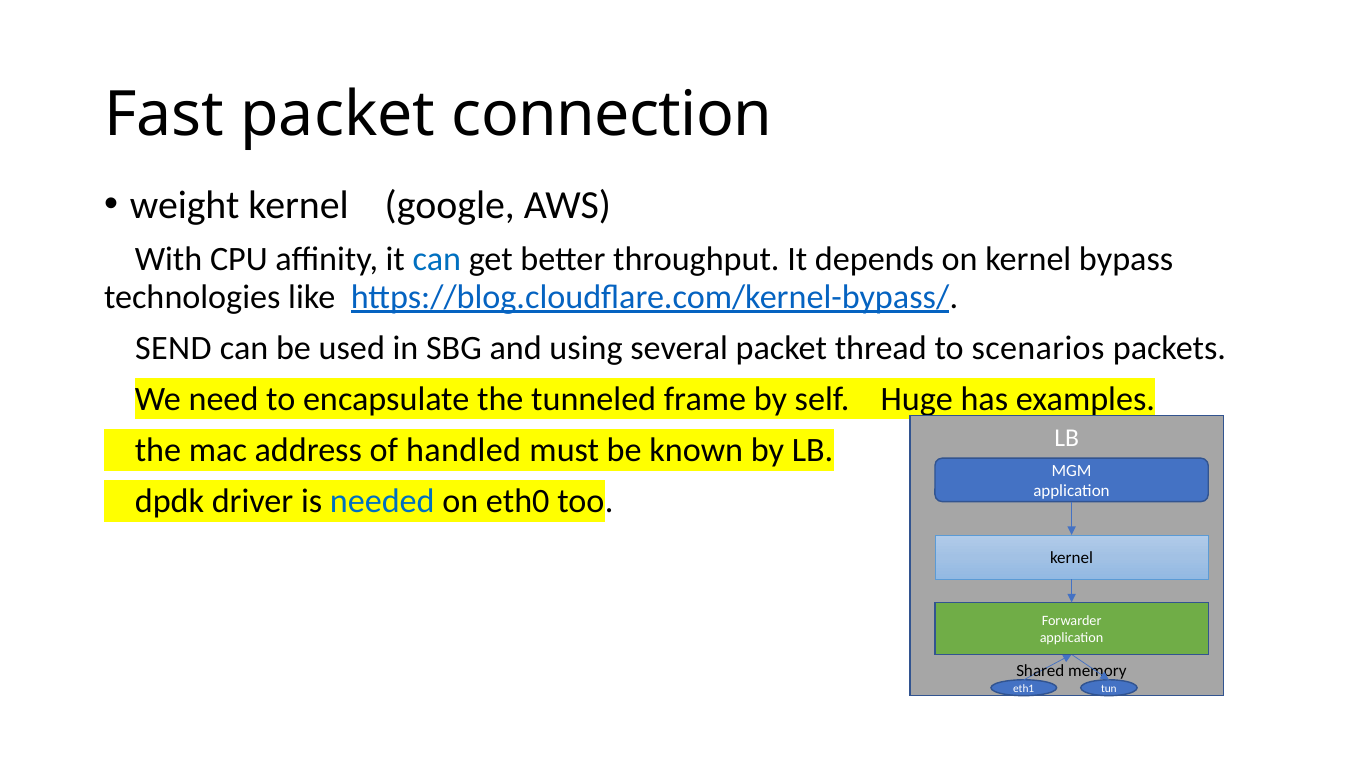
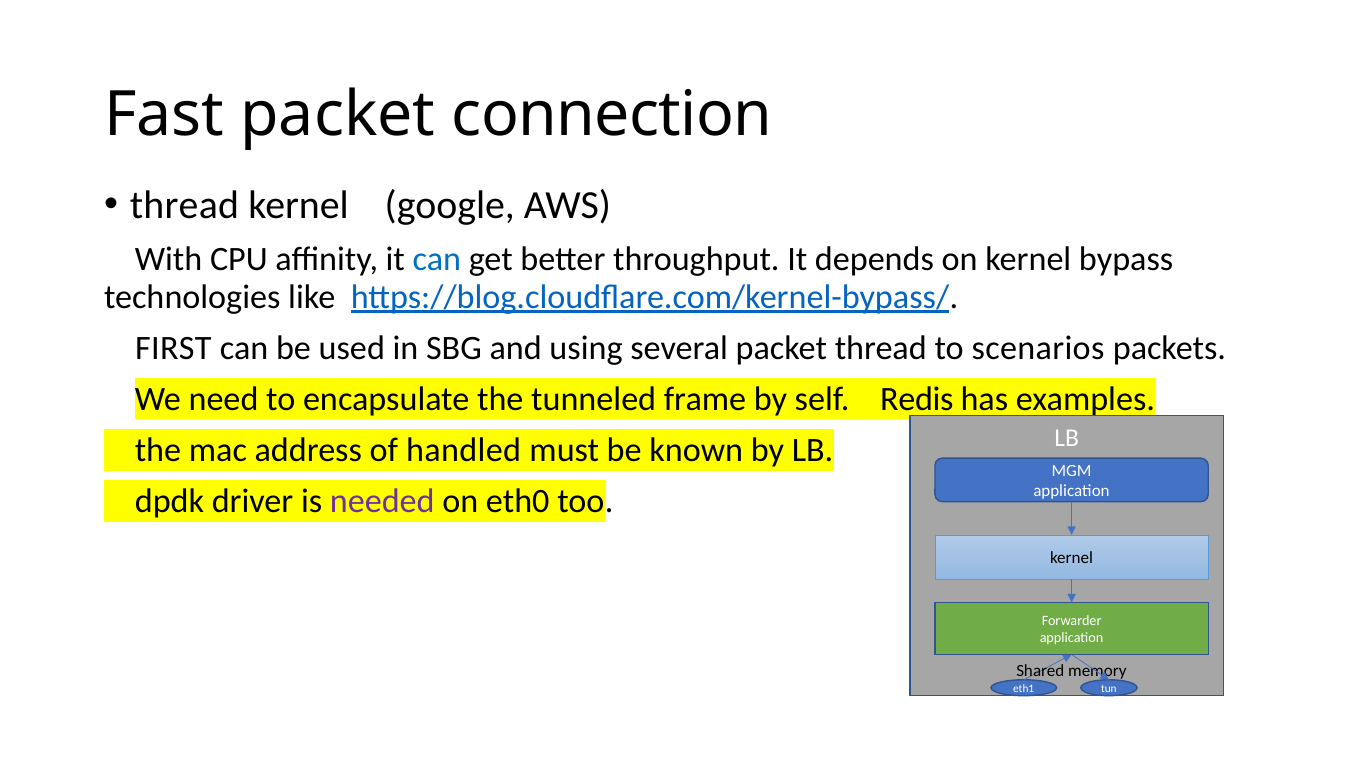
weight: weight -> thread (184, 205)
SEND: SEND -> FIRST (173, 348)
Huge: Huge -> Redis (917, 399)
needed colour: blue -> purple (382, 501)
